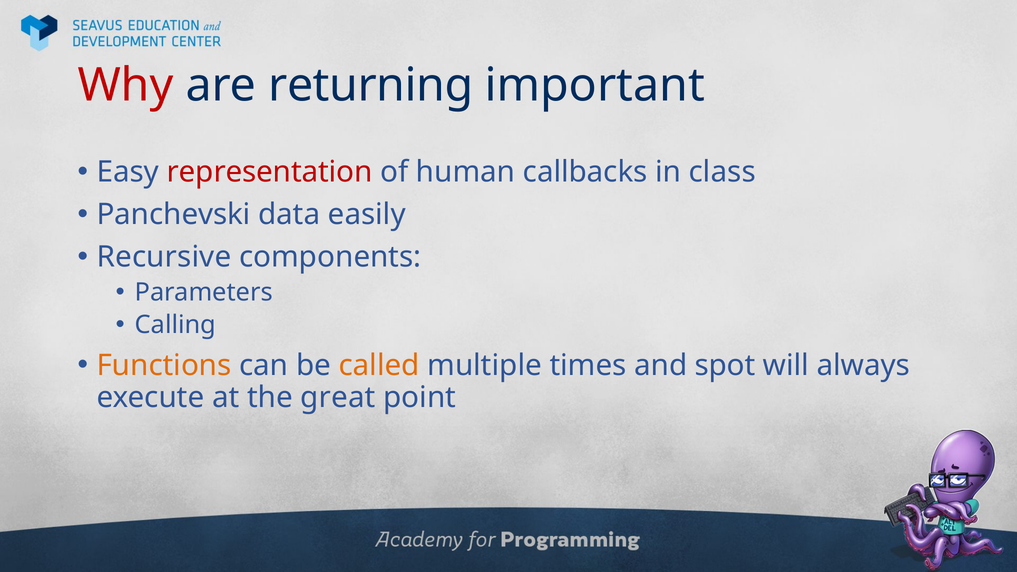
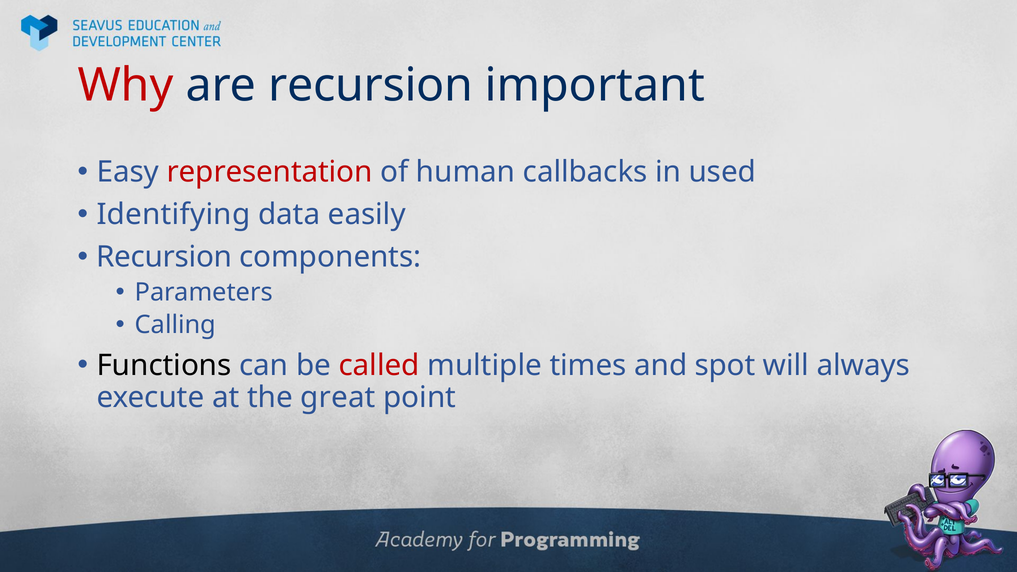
are returning: returning -> recursion (371, 85)
class: class -> used (722, 172)
Panchevski: Panchevski -> Identifying (173, 215)
Recursive: Recursive -> Recursion (164, 257)
Functions colour: orange -> black (164, 365)
called colour: orange -> red (379, 365)
